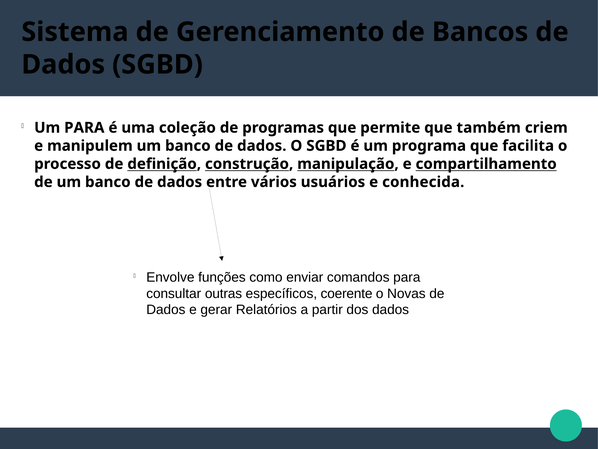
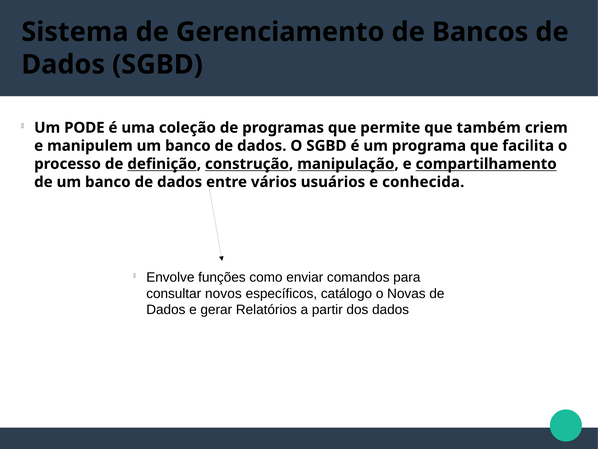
Um PARA: PARA -> PODE (84, 128)
outras: outras -> novos (223, 293)
coerente: coerente -> catálogo (346, 293)
